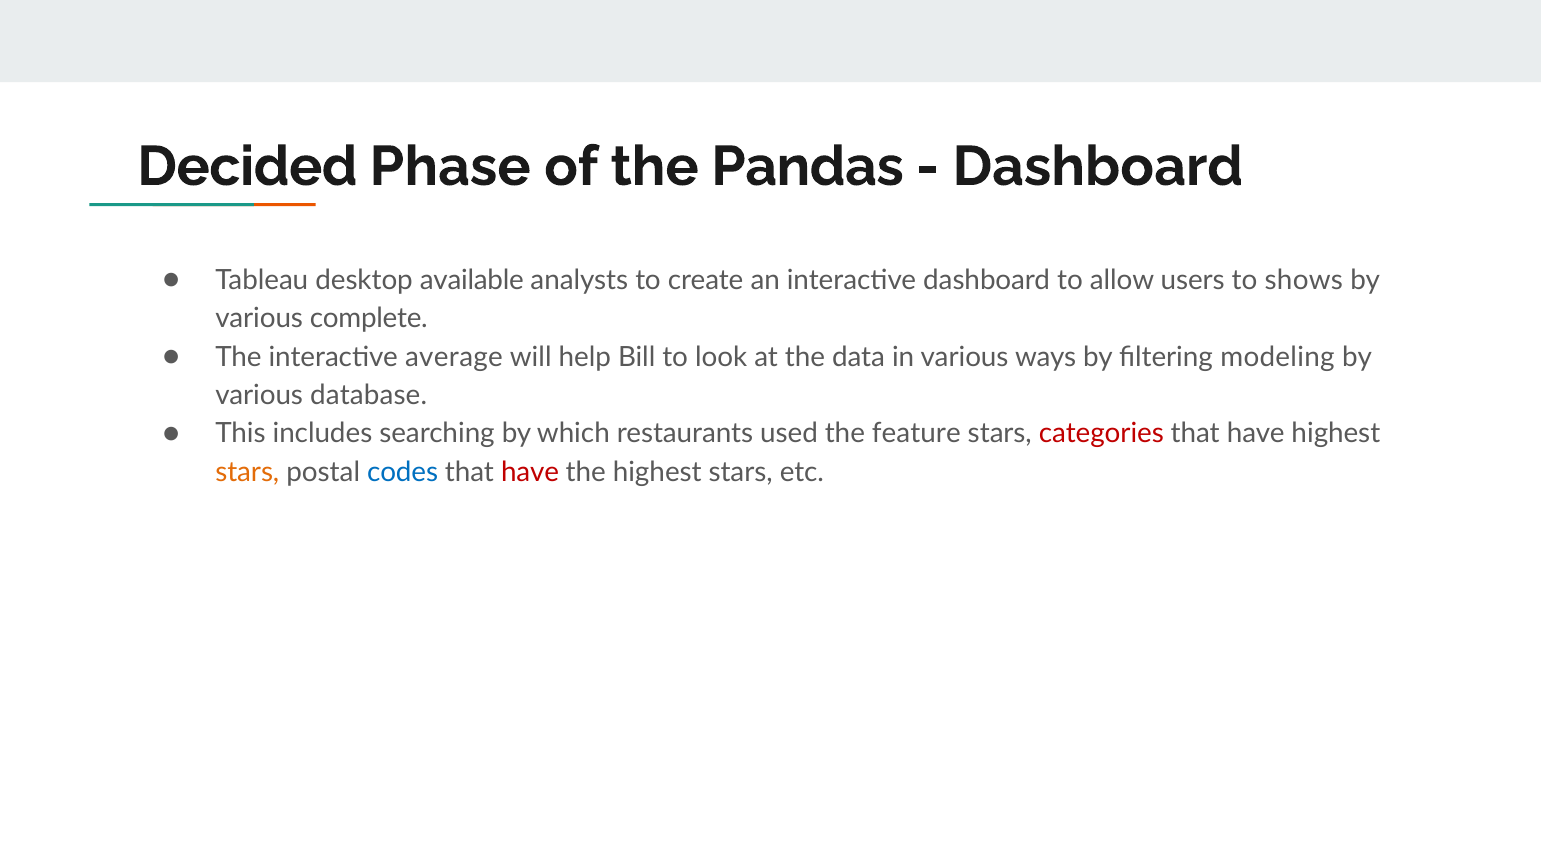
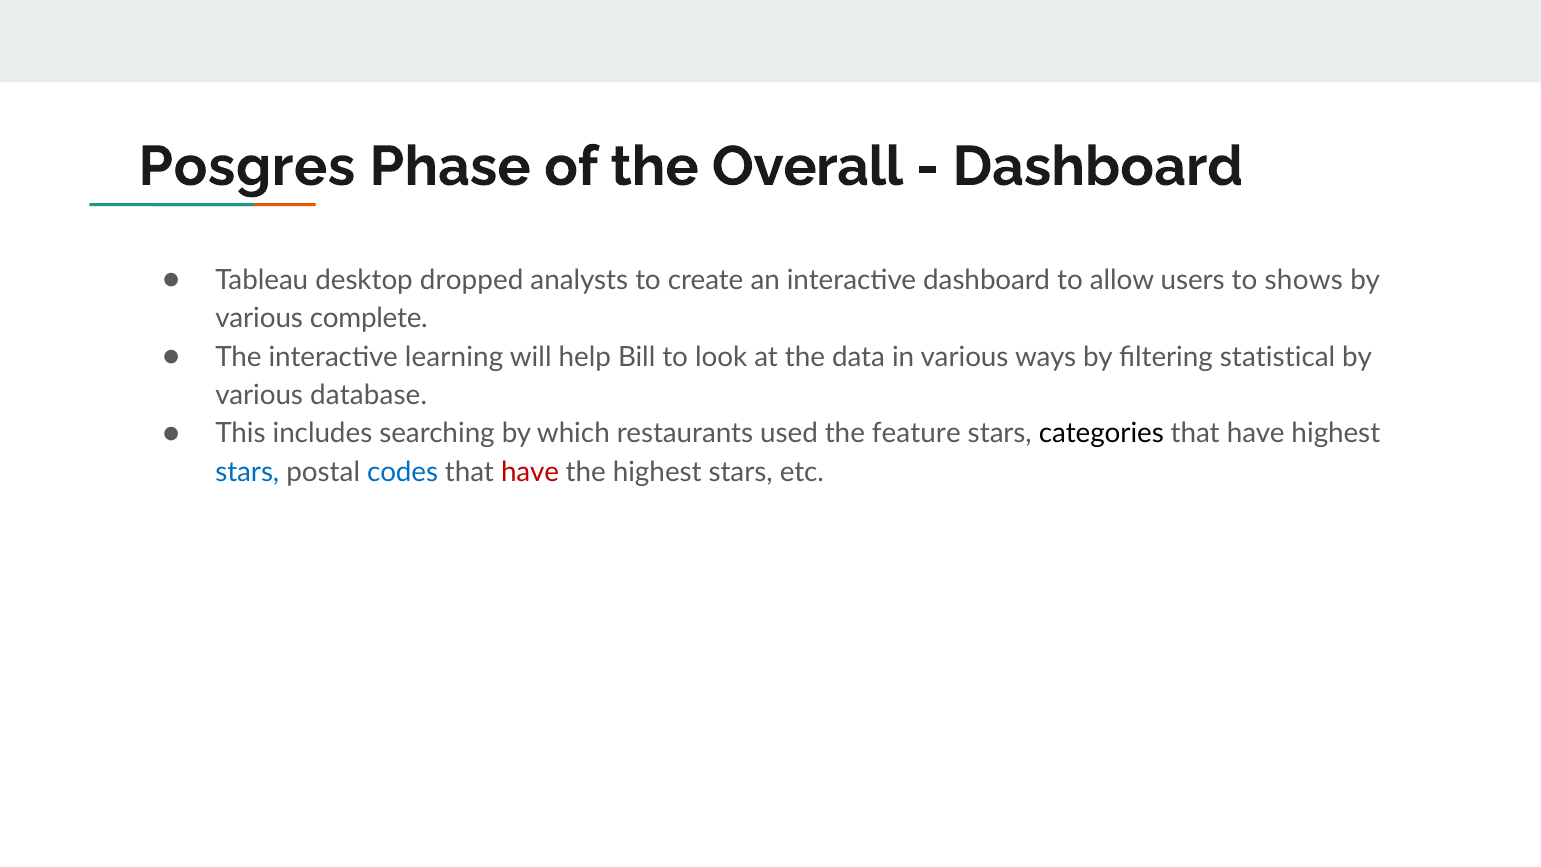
Decided: Decided -> Posgres (247, 167)
Pandas: Pandas -> Overall (807, 167)
available: available -> dropped (472, 280)
average: average -> learning (454, 357)
modeling: modeling -> statistical (1278, 357)
categories colour: red -> black (1101, 434)
stars colour: orange -> blue (247, 472)
